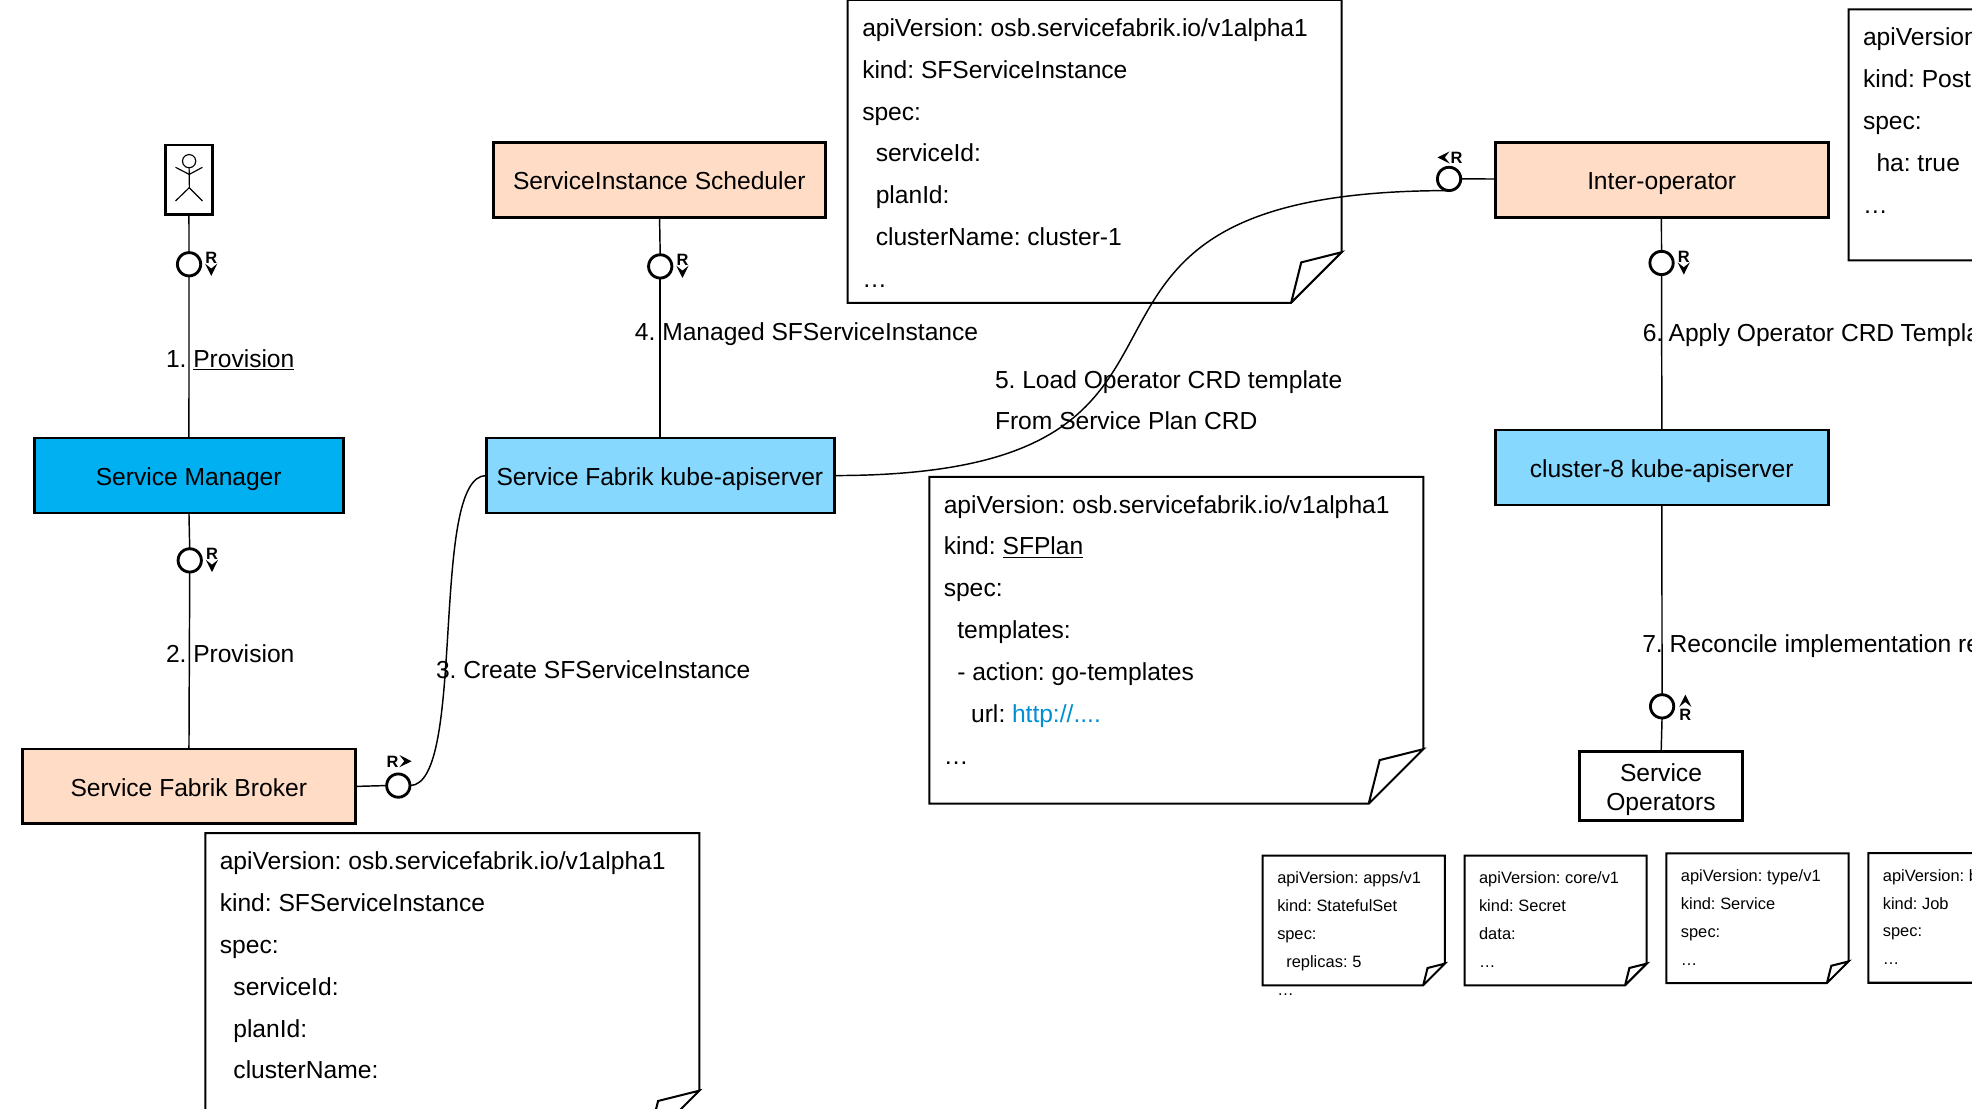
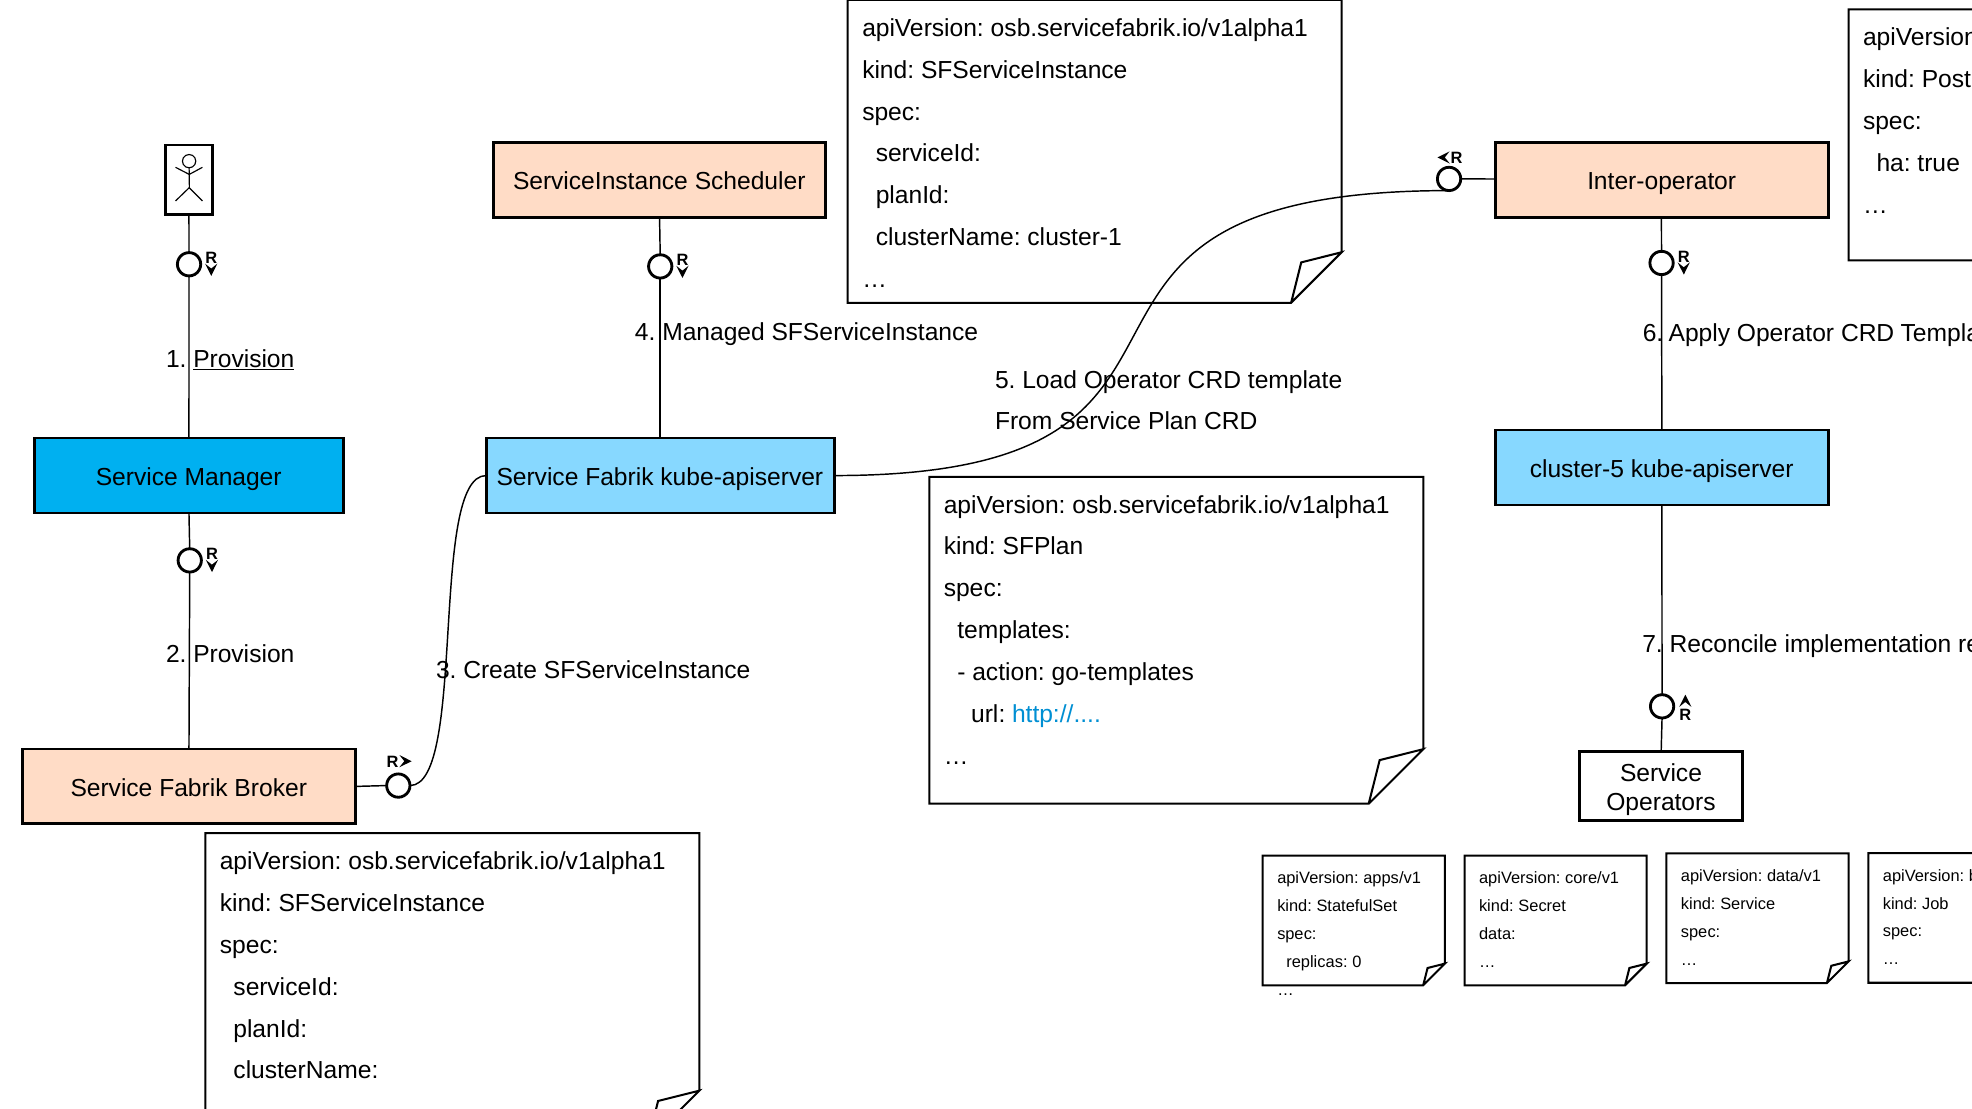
cluster-8: cluster-8 -> cluster-5 (1577, 469)
SFPlan underline: present -> none (1043, 547)
type/v1: type/v1 -> data/v1 (1794, 876)
replicas 5: 5 -> 0 (1357, 962)
